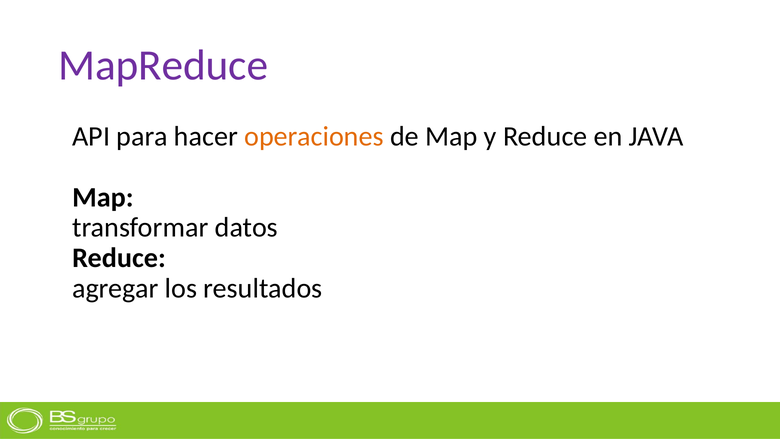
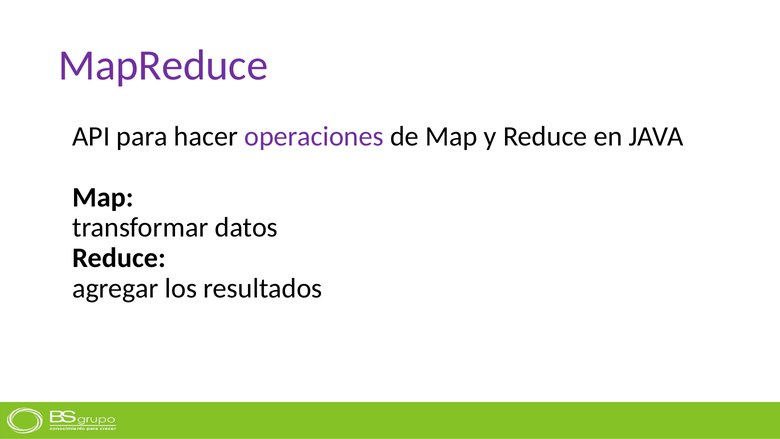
operaciones colour: orange -> purple (314, 136)
